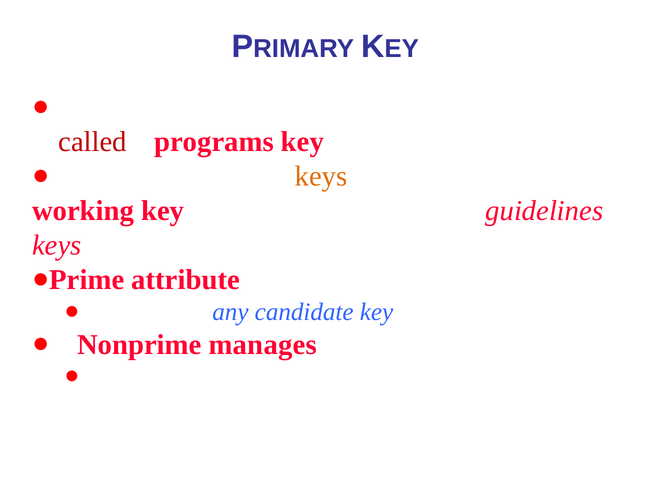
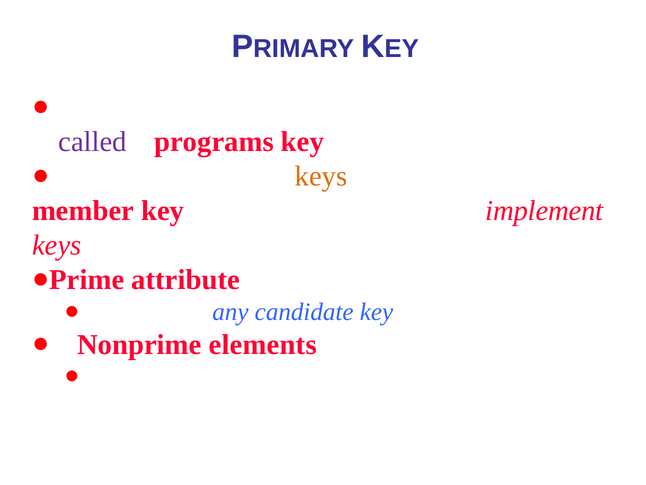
called colour: red -> purple (93, 142)
working: working -> member (83, 211)
guidelines: guidelines -> implement (544, 211)
manages: manages -> elements (263, 344)
